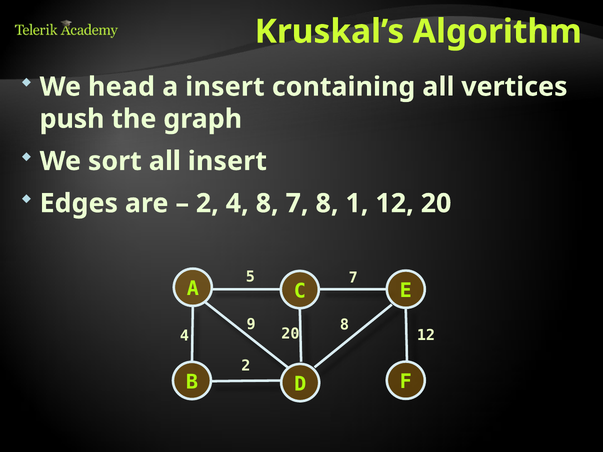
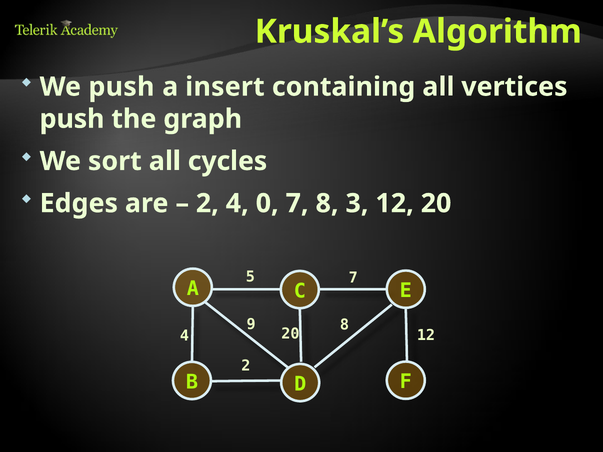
We head: head -> push (121, 87)
all insert: insert -> cycles (227, 161)
4 8: 8 -> 0 (267, 204)
1: 1 -> 3 (357, 204)
